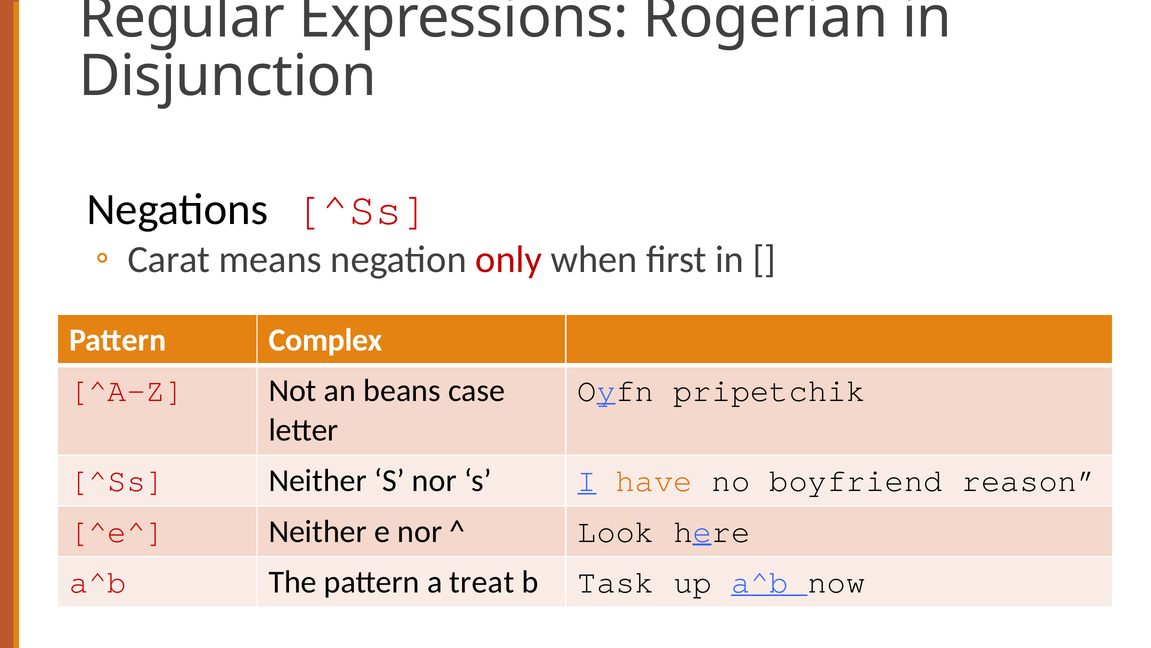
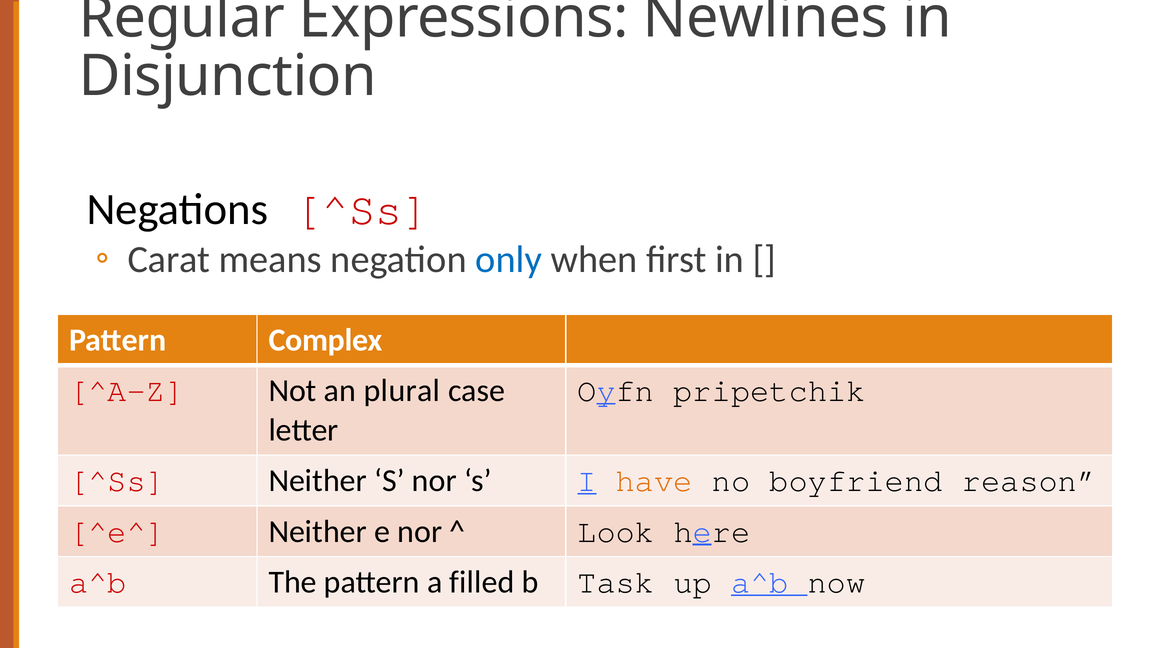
Rogerian: Rogerian -> Newlines (766, 17)
only colour: red -> blue (509, 259)
beans: beans -> plural (402, 391)
treat: treat -> filled (482, 582)
